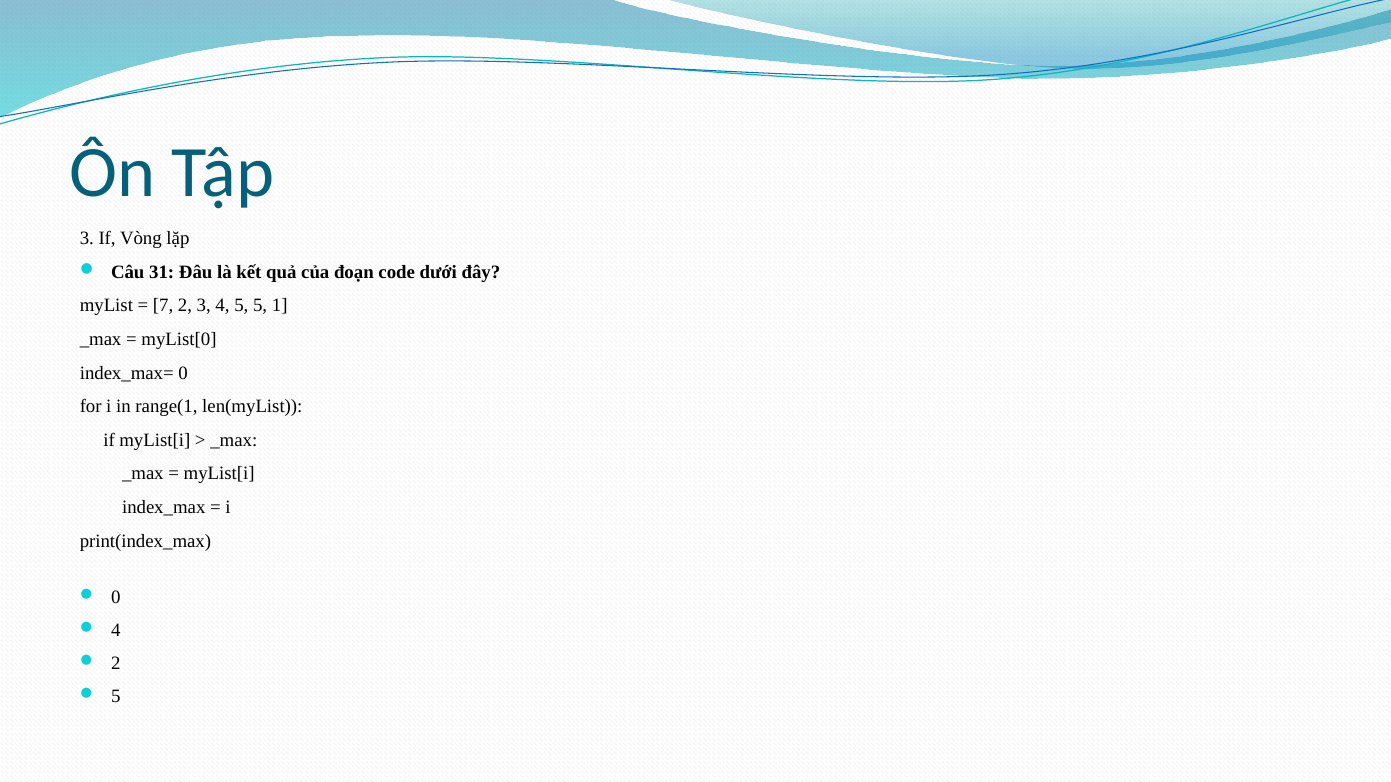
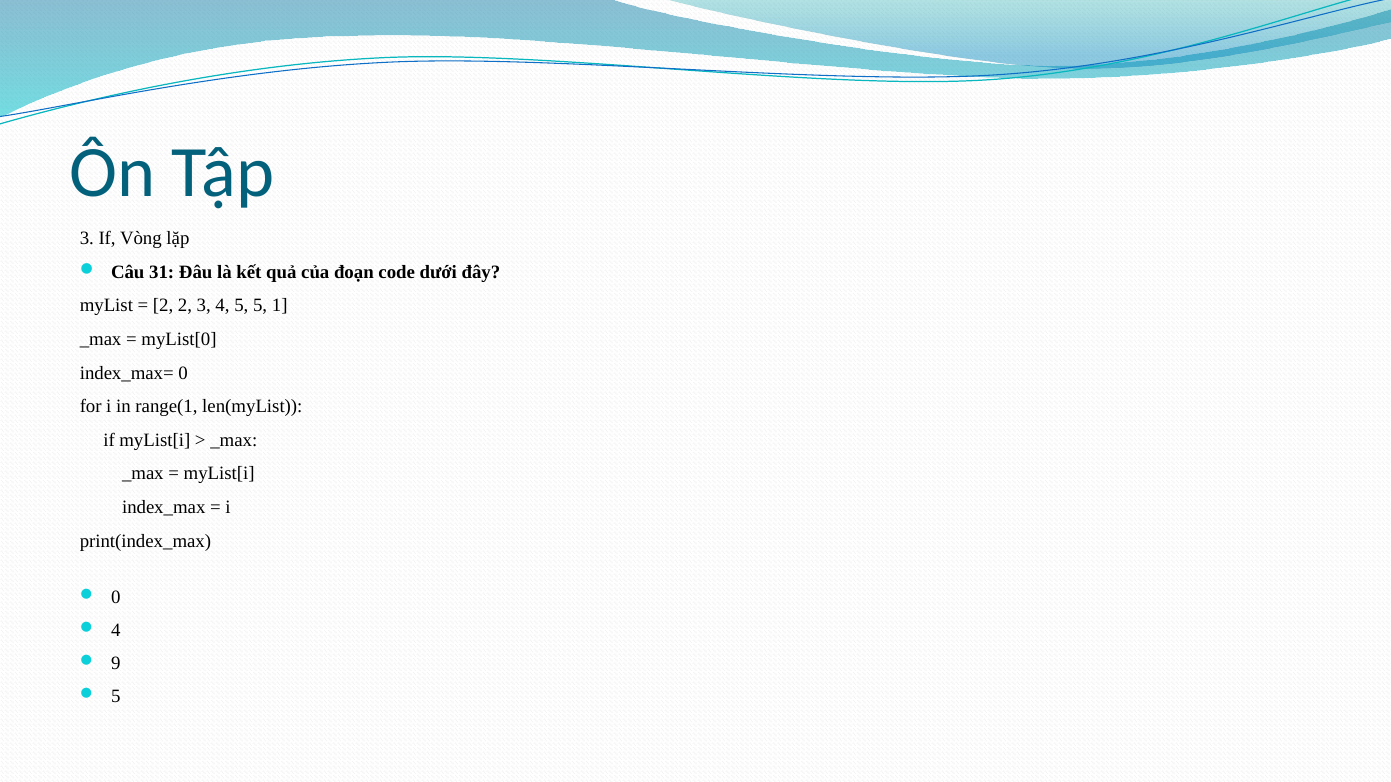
7: 7 -> 2 (163, 306)
2: 2 -> 9 (116, 664)
